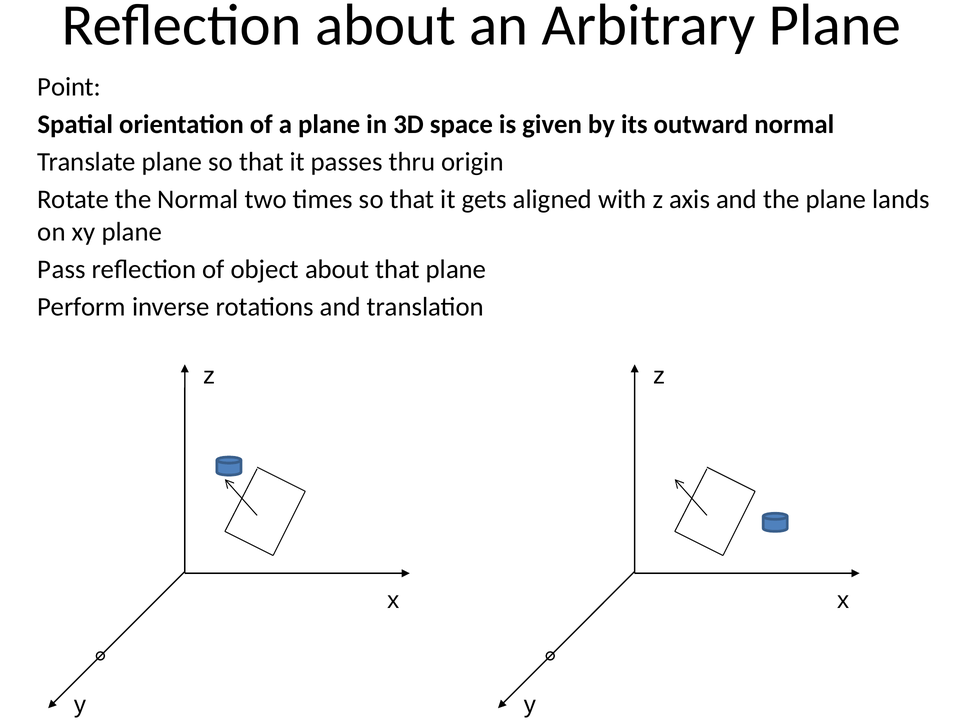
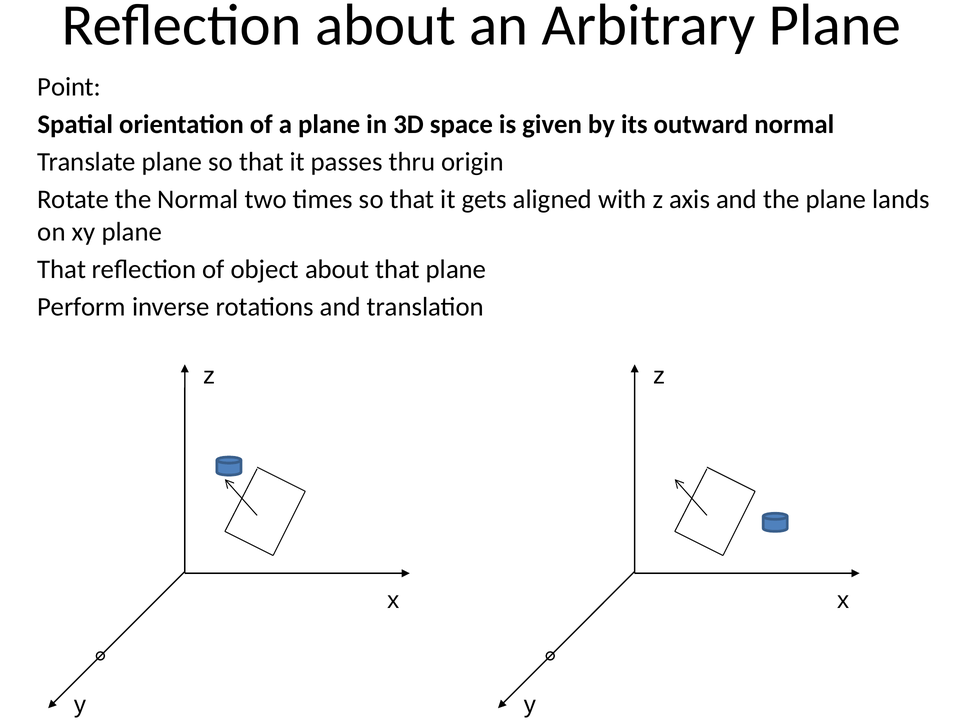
Pass: Pass -> That (62, 269)
